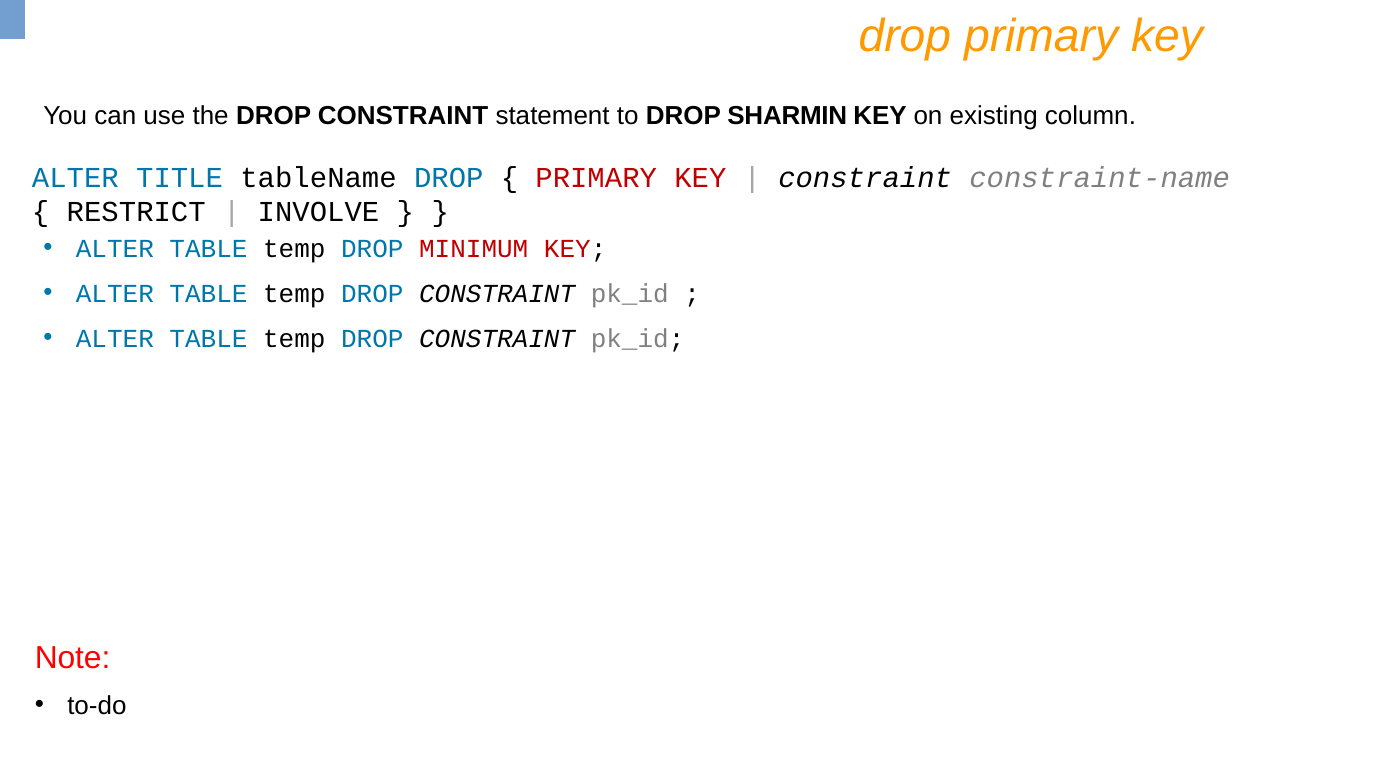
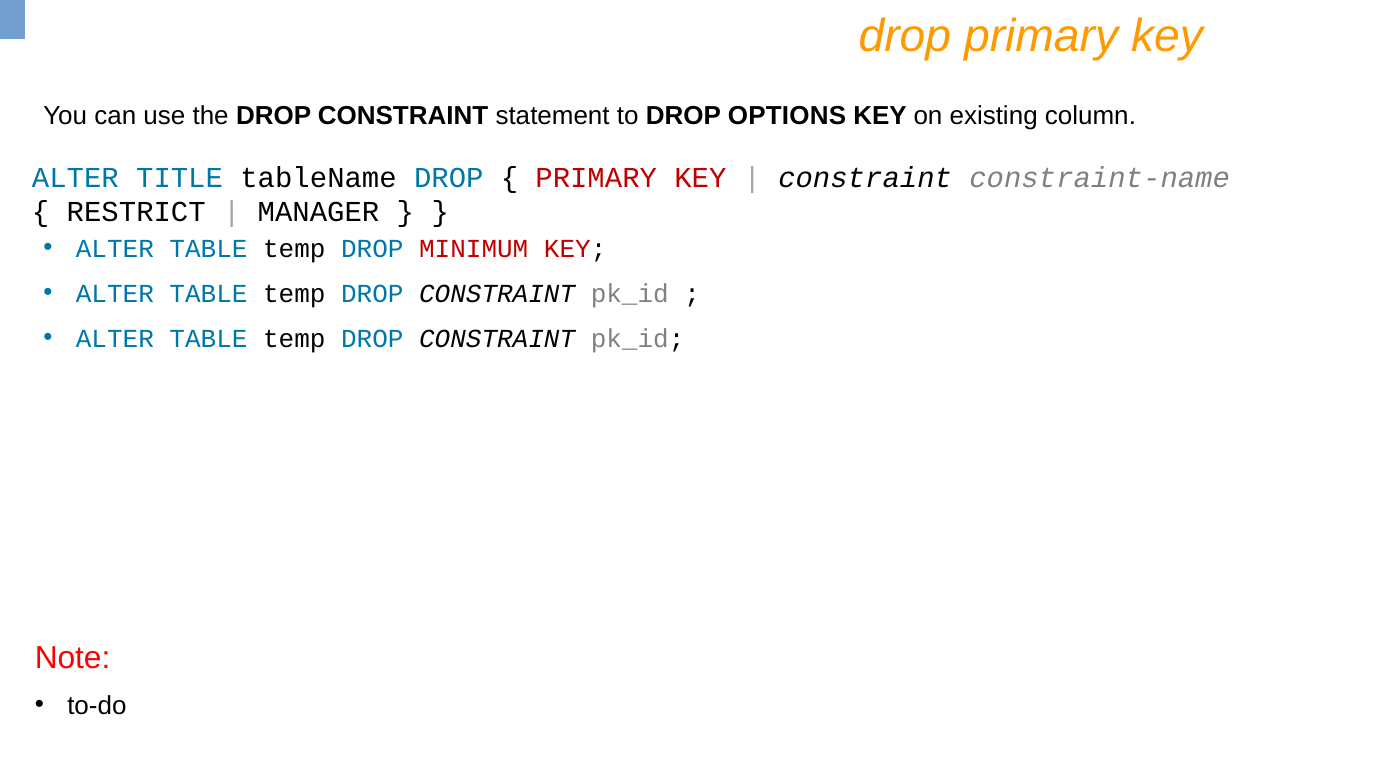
SHARMIN: SHARMIN -> OPTIONS (787, 116)
INVOLVE: INVOLVE -> MANAGER (319, 212)
